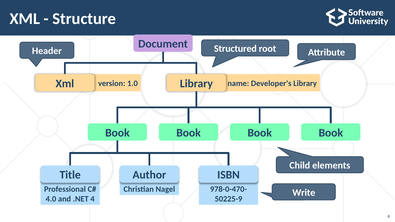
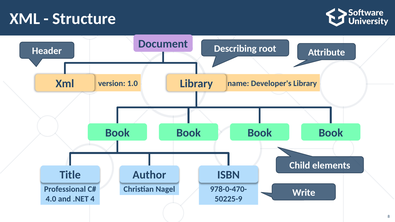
Structured: Structured -> Describing (235, 49)
